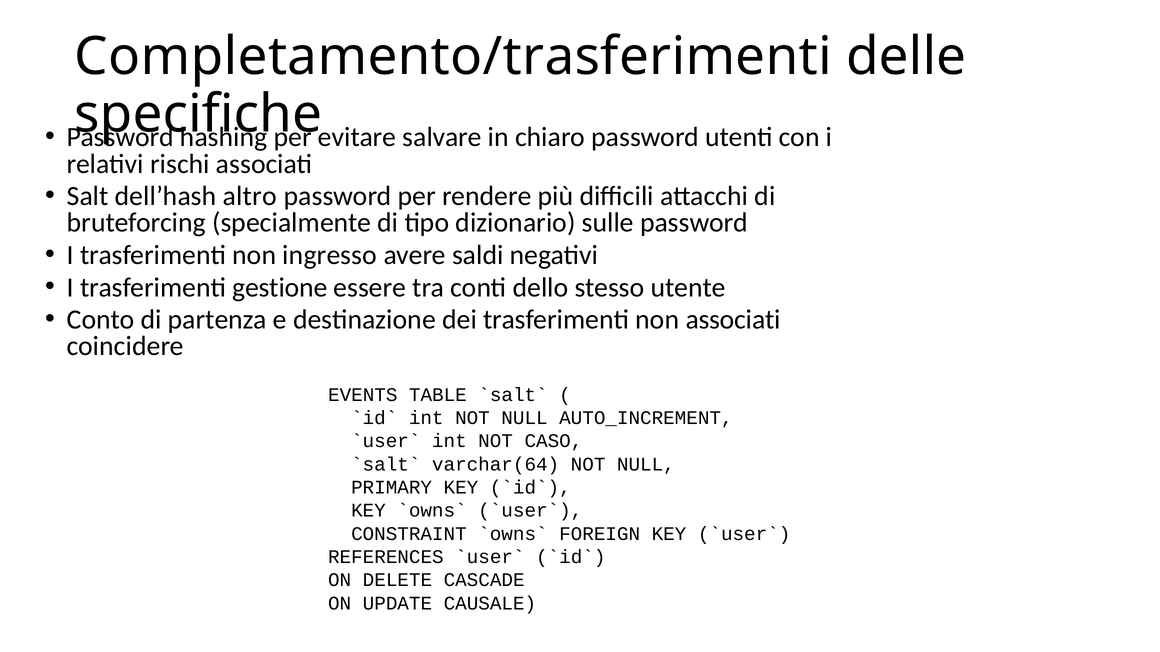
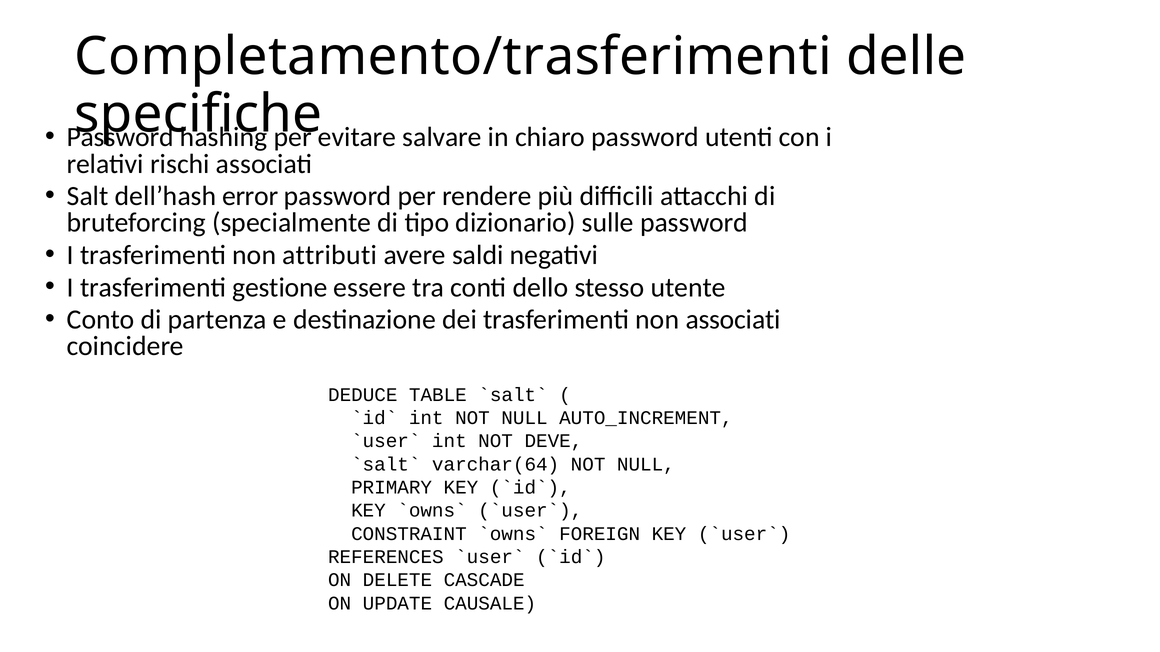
altro: altro -> error (250, 196)
ingresso: ingresso -> attributi (330, 255)
EVENTS: EVENTS -> DEDUCE (363, 395)
CASO: CASO -> DEVE (553, 441)
